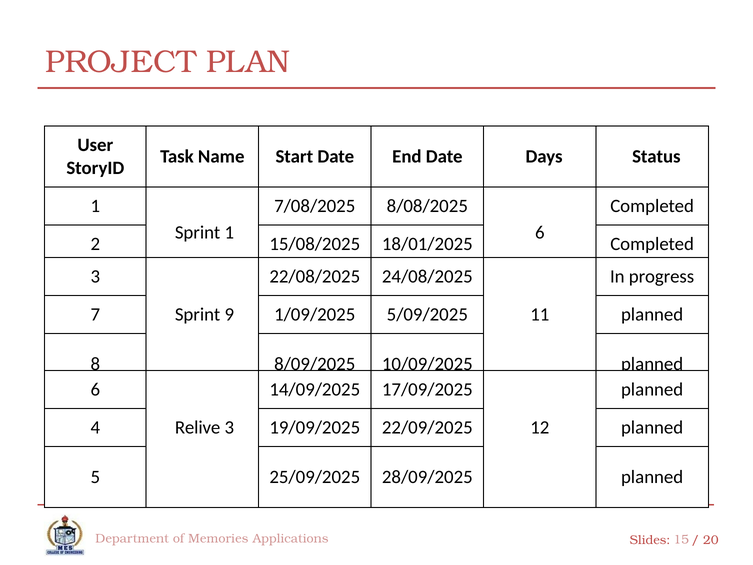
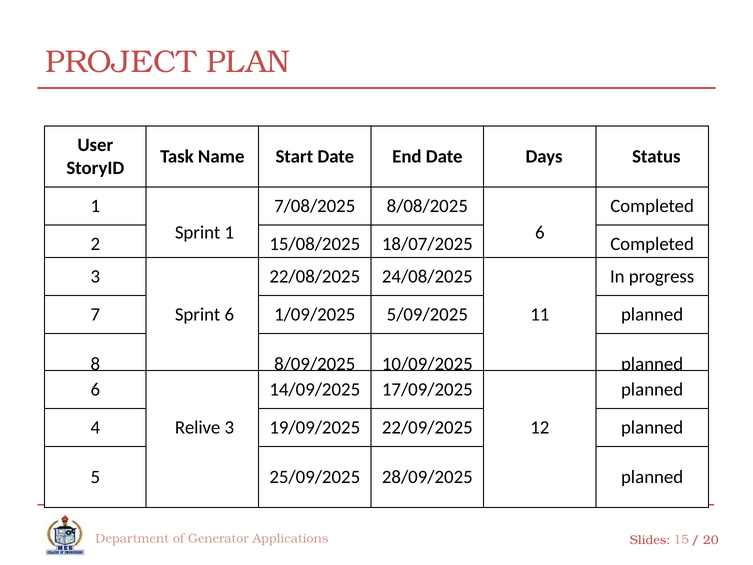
18/01/2025: 18/01/2025 -> 18/07/2025 (427, 244)
Sprint 9: 9 -> 6 (229, 314)
Memories: Memories -> Generator (218, 538)
